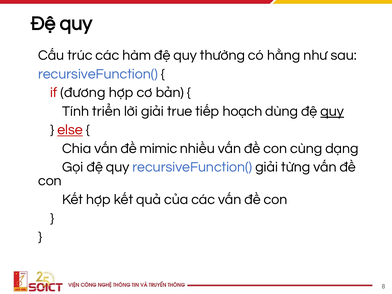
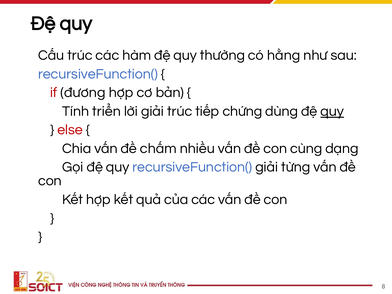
giải true: true -> trúc (180, 111)
hoạch: hoạch -> chứng (242, 111)
else underline: present -> none (70, 130)
mimic: mimic -> chấm (158, 148)
